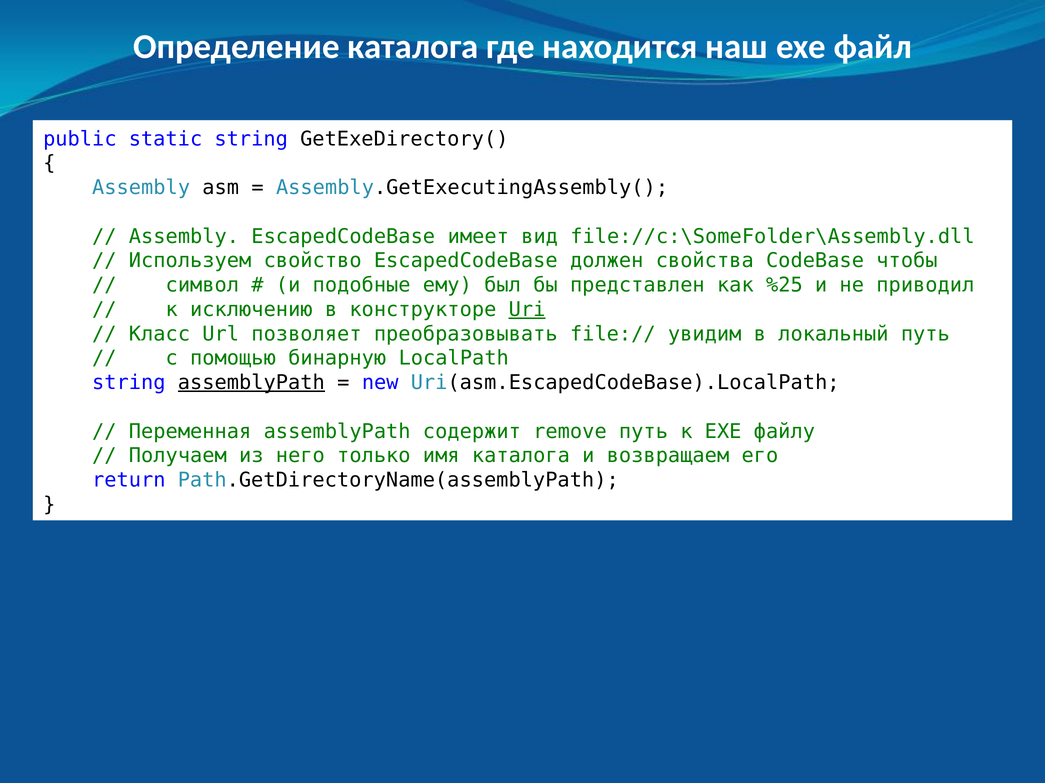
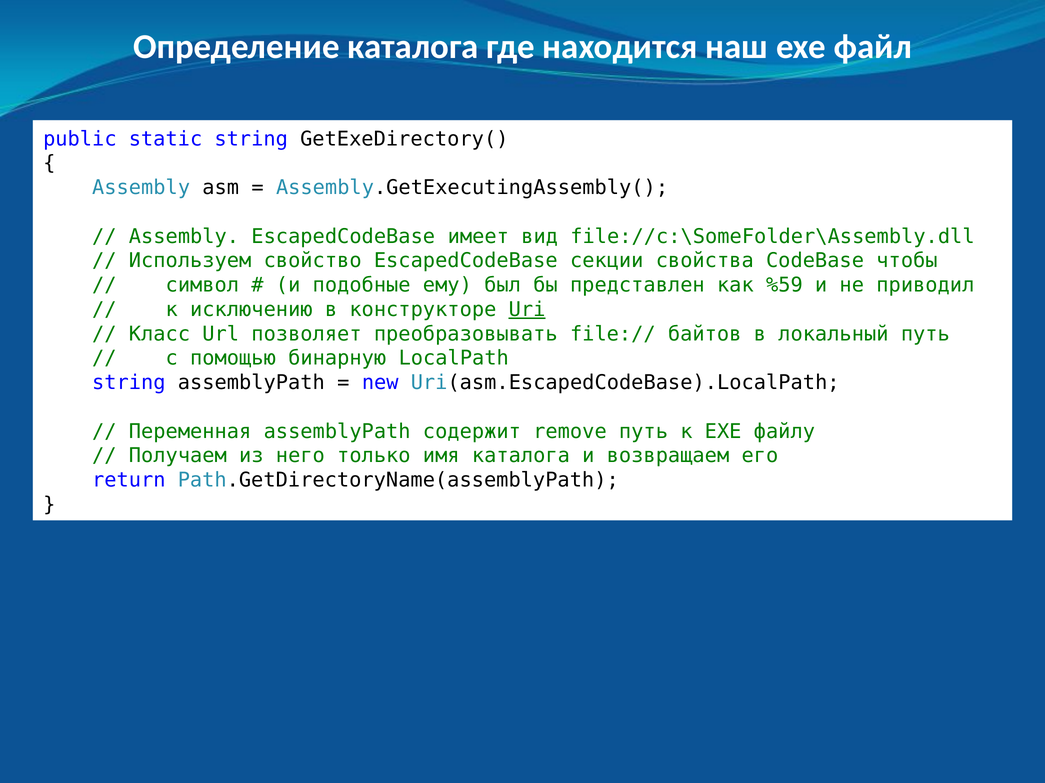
должен: должен -> секции (607, 261)
%25: %25 -> %59 (784, 285)
увидим: увидим -> байтов (705, 334)
assemblyPath underline: present -> none (251, 383)
